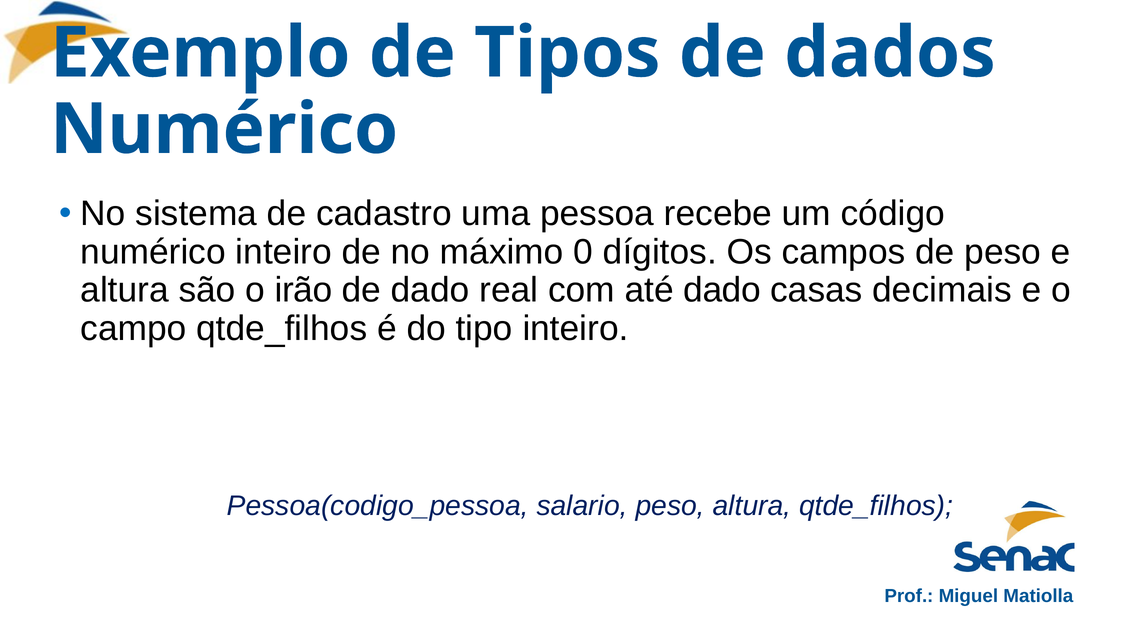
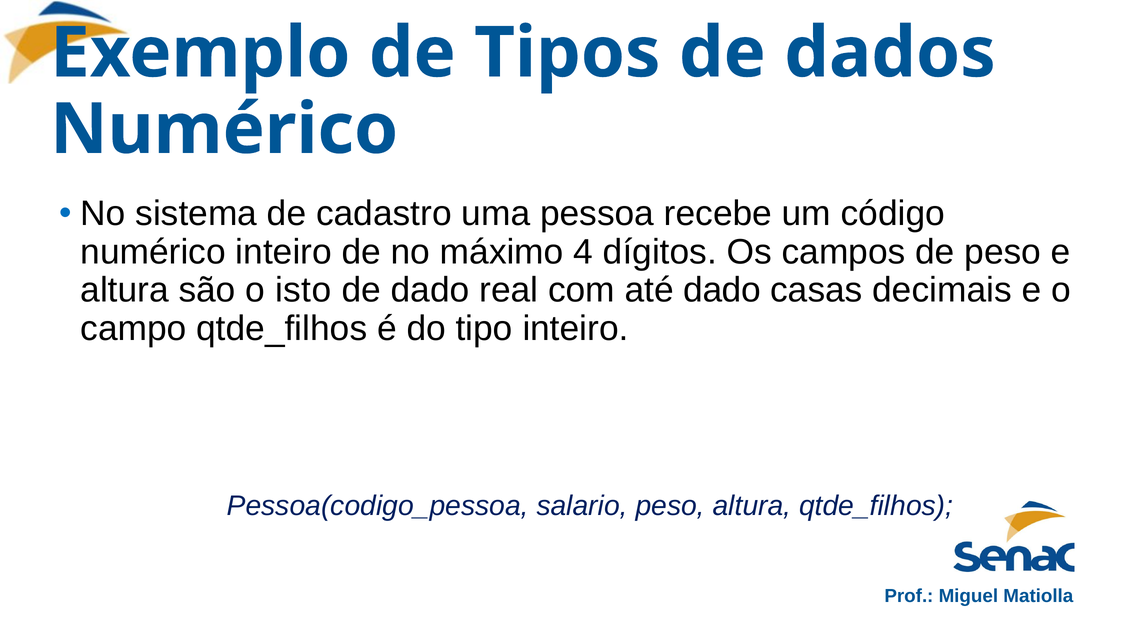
0: 0 -> 4 (583, 252)
irão: irão -> isto (303, 290)
